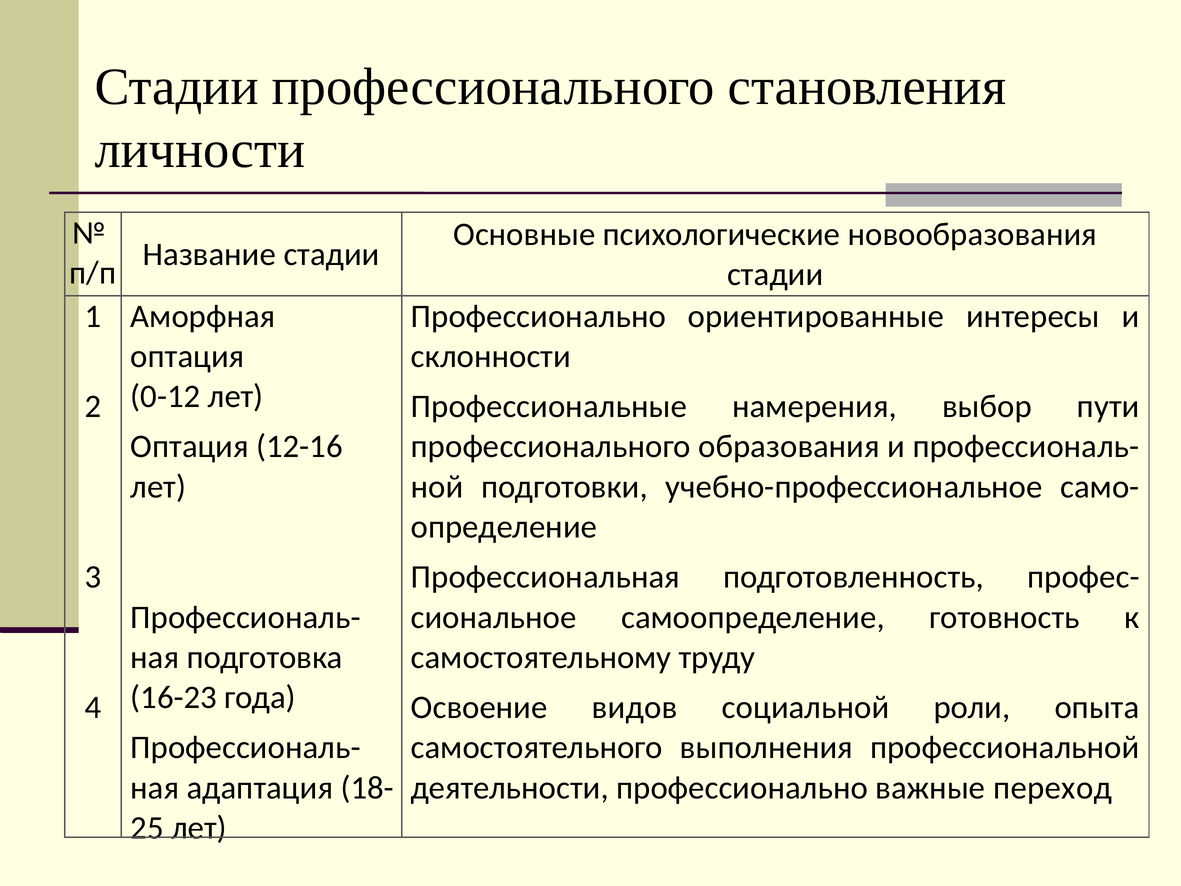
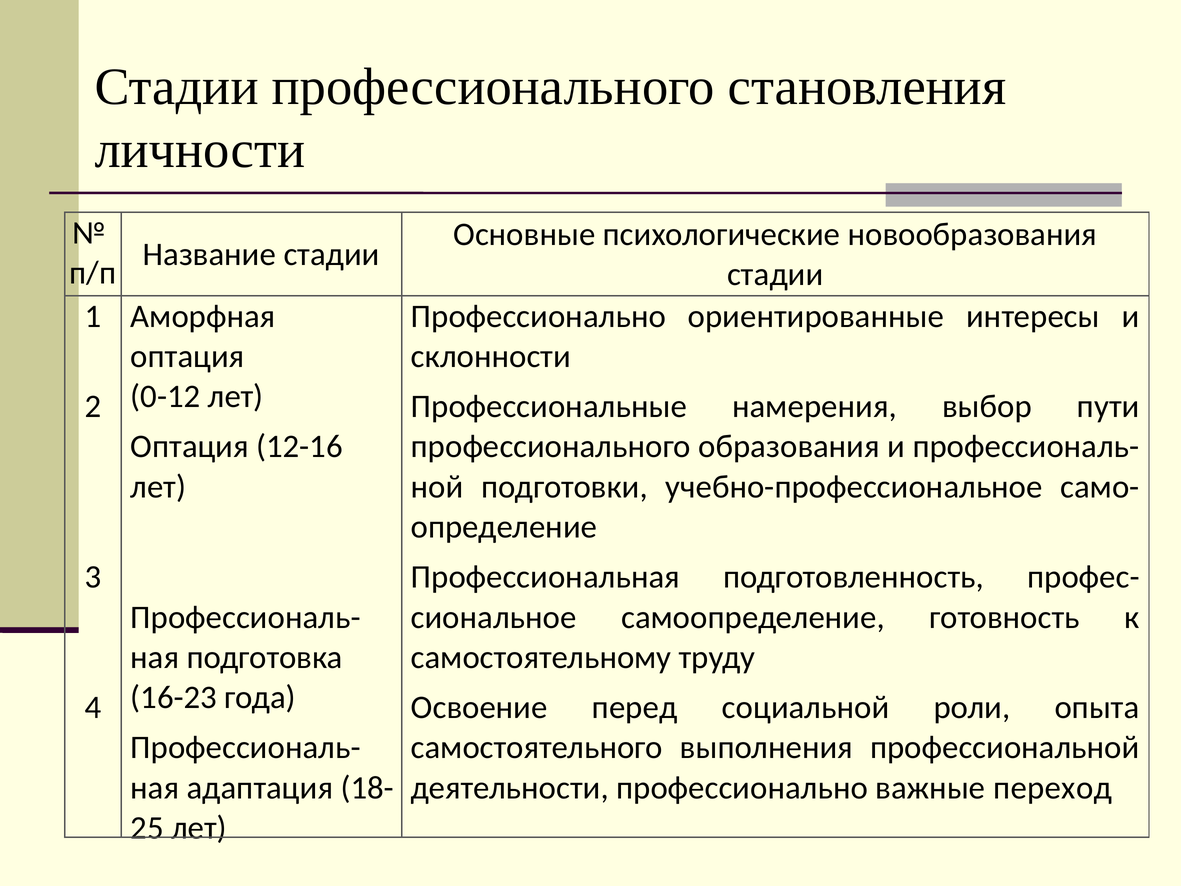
видов: видов -> перед (635, 707)
